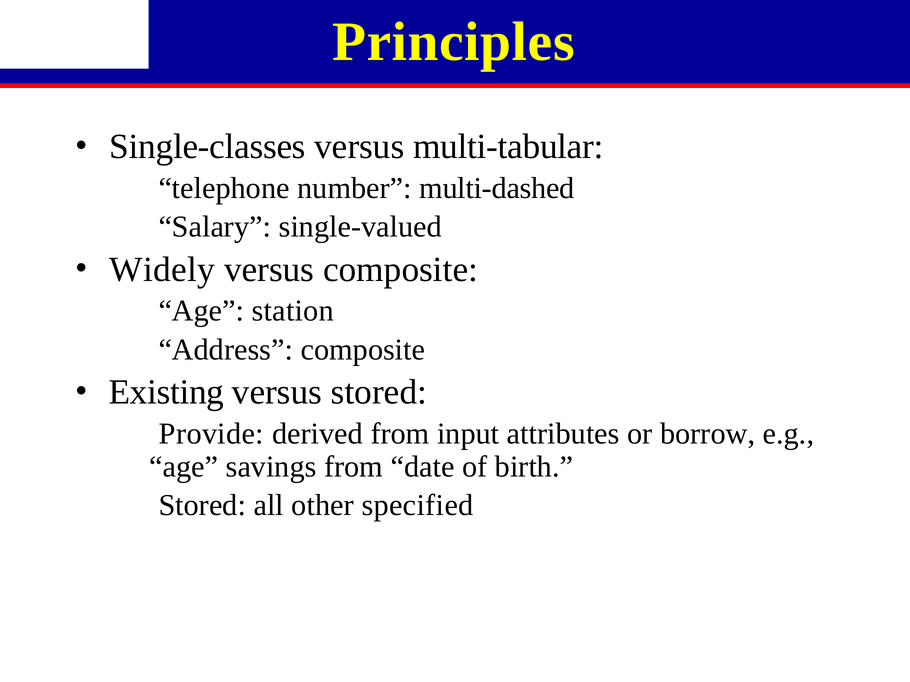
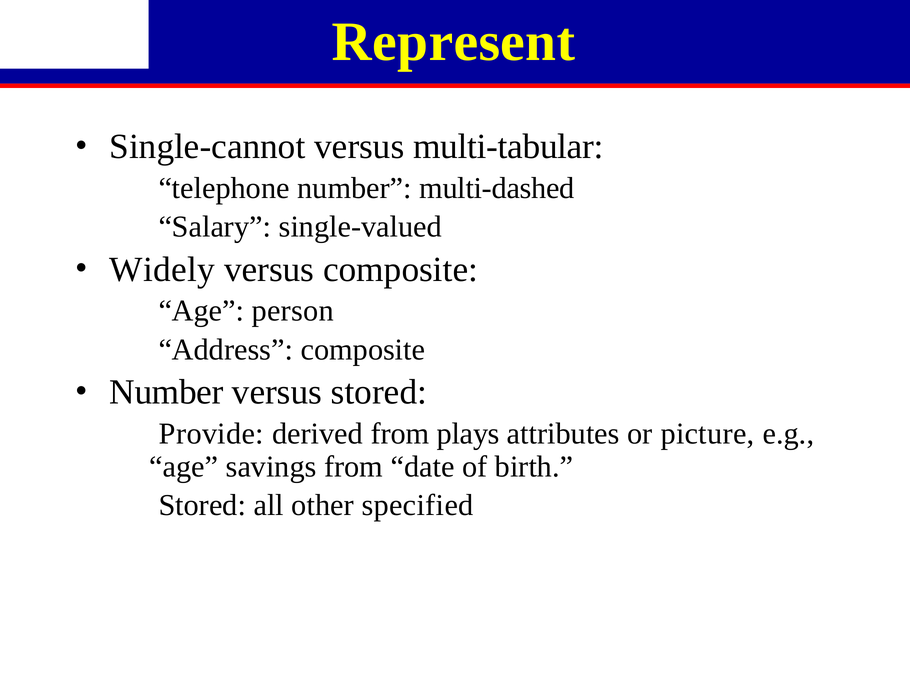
Principles: Principles -> Represent (454, 42)
Single-classes: Single-classes -> Single-cannot (207, 147)
station: station -> person (293, 311)
Existing: Existing -> Number (166, 393)
input: input -> plays (468, 434)
borrow: borrow -> picture (707, 434)
